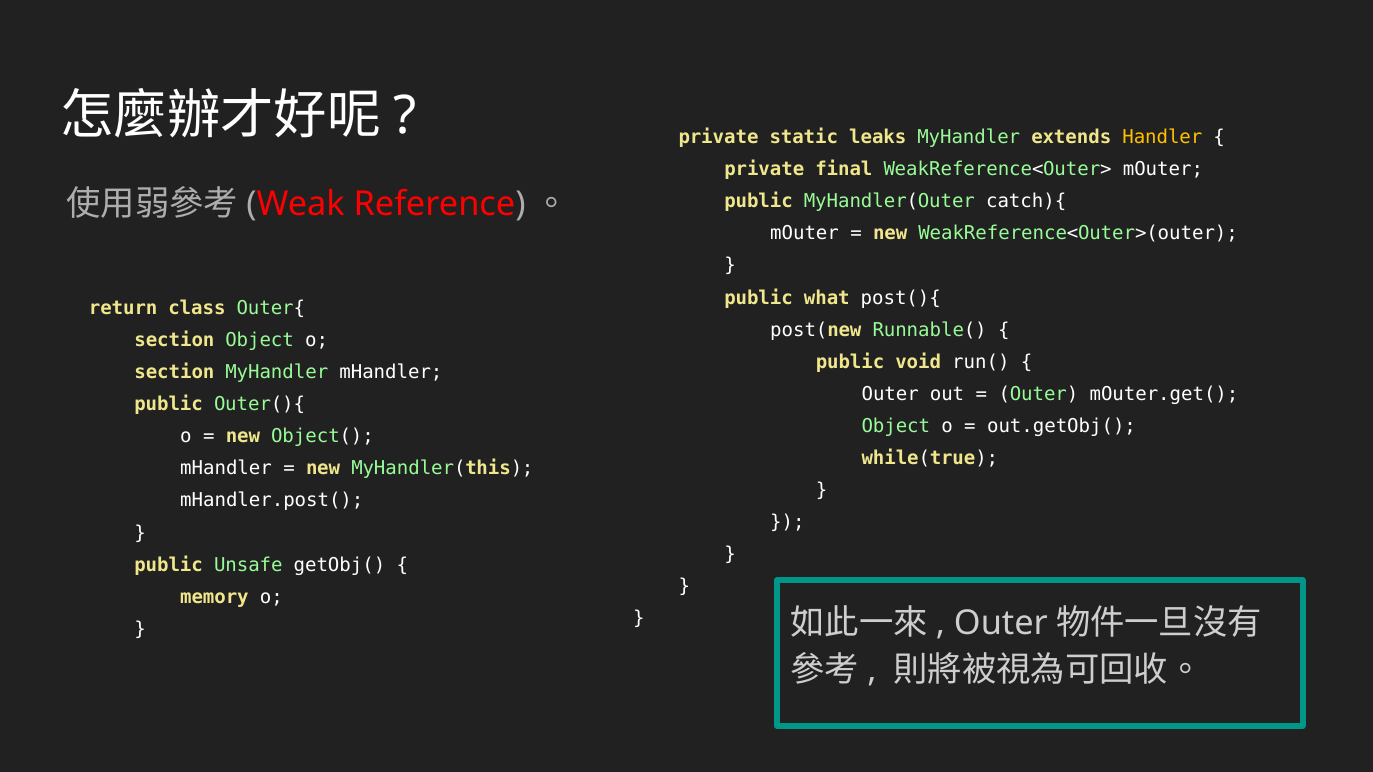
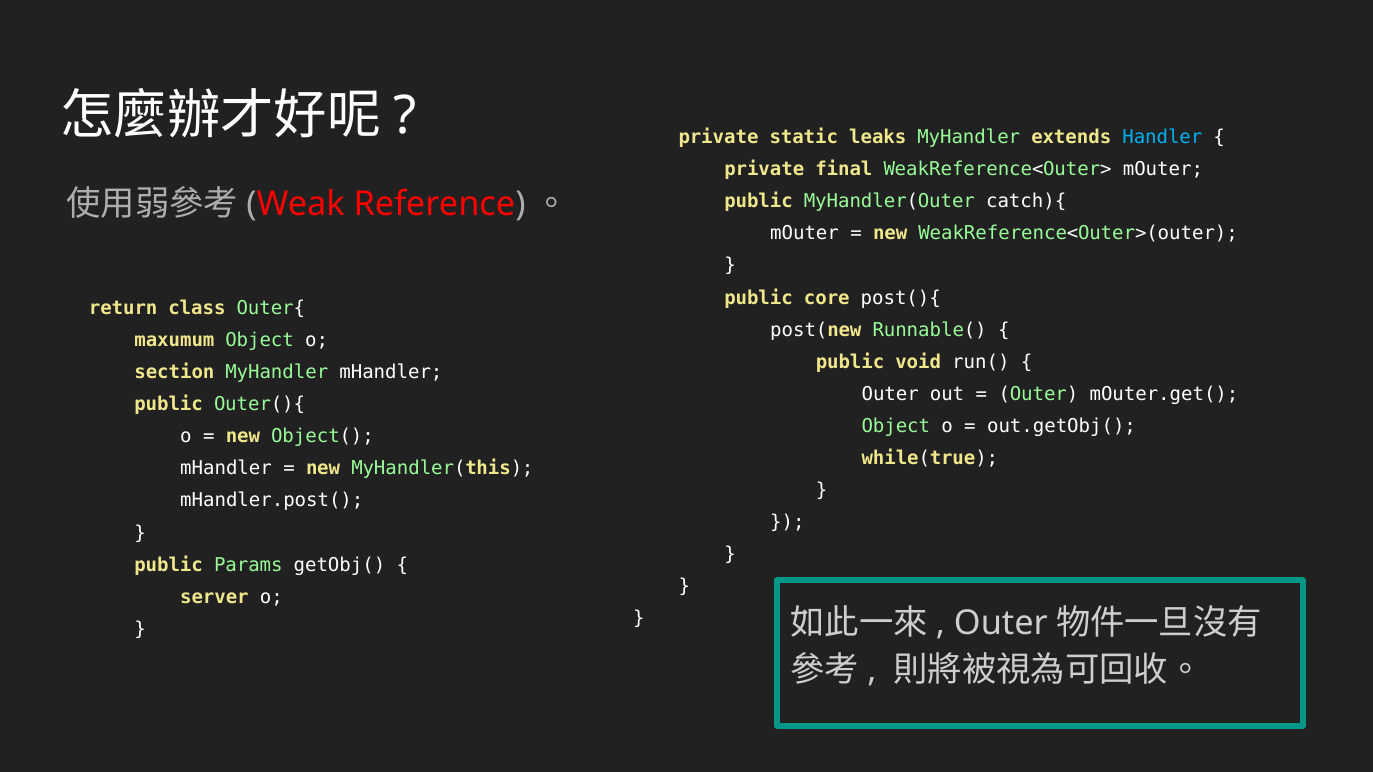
Handler colour: yellow -> light blue (1162, 138)
what: what -> core (827, 298)
section: section -> maxumum (174, 341)
Unsafe: Unsafe -> Params (248, 565)
memory: memory -> server (214, 597)
